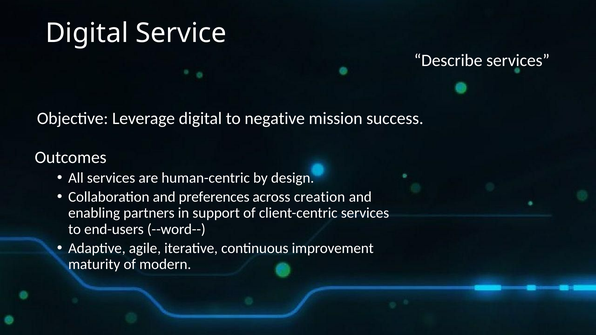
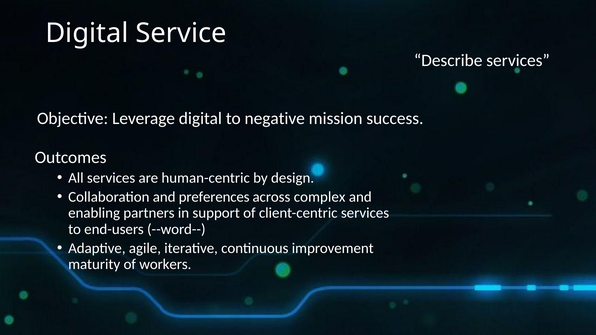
creation: creation -> complex (320, 197)
modern: modern -> workers (165, 265)
